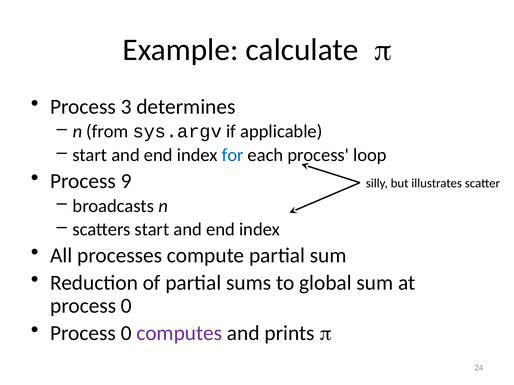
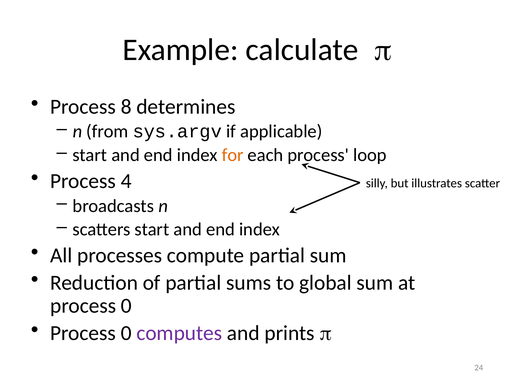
3: 3 -> 8 (126, 107)
for colour: blue -> orange (233, 155)
9: 9 -> 4 (126, 181)
